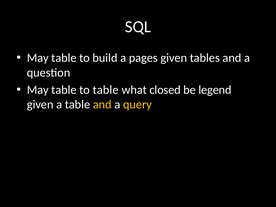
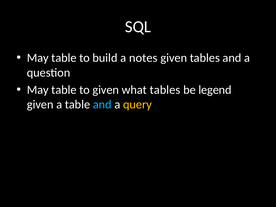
pages: pages -> notes (143, 58)
to table: table -> given (106, 90)
what closed: closed -> tables (165, 90)
and colour: yellow -> light blue (102, 105)
